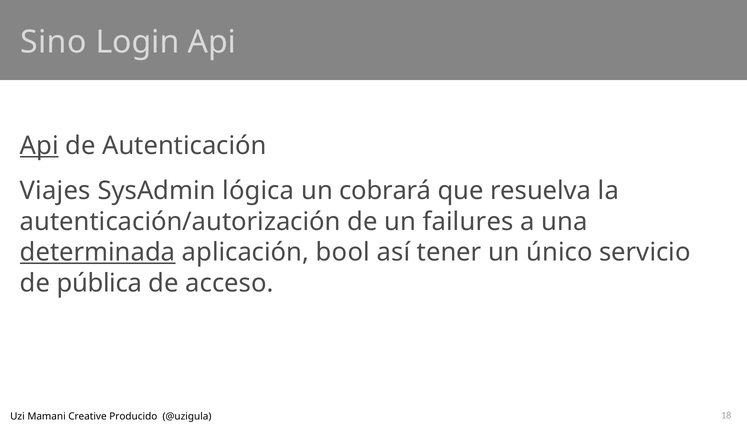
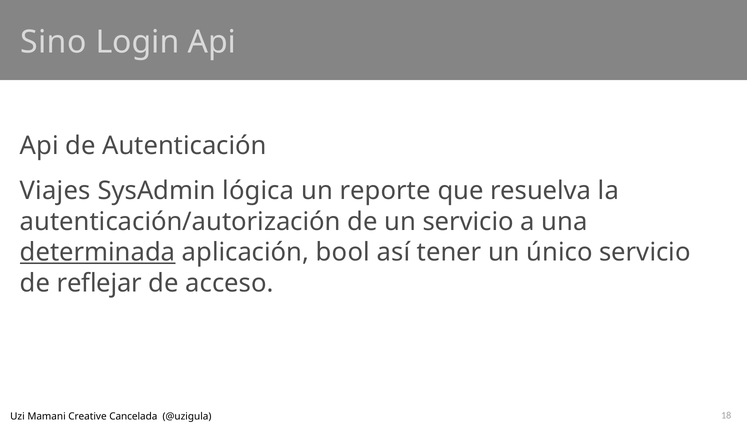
Api underline: present -> none (39, 146)
cobrará: cobrará -> reporte (385, 191)
un failures: failures -> servicio (468, 222)
pública: pública -> reflejar (99, 283)
Producido: Producido -> Cancelada (133, 416)
